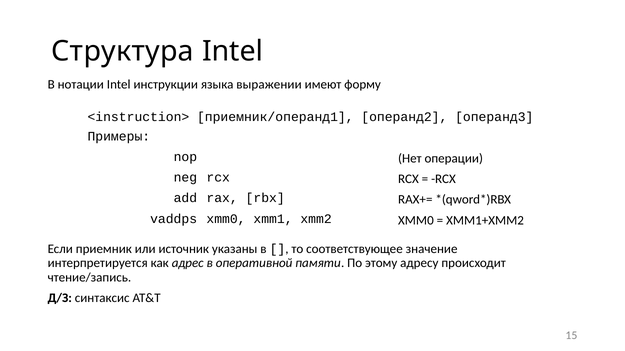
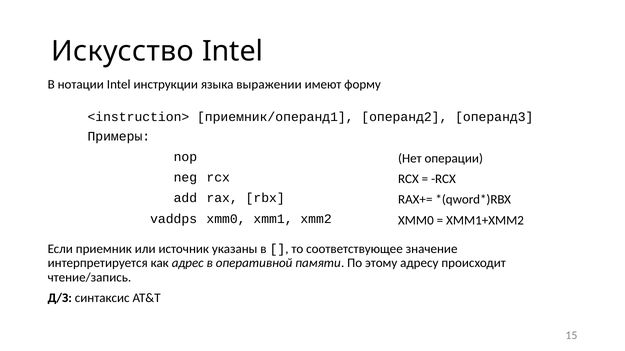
Структура: Структура -> Искусство (123, 51)
